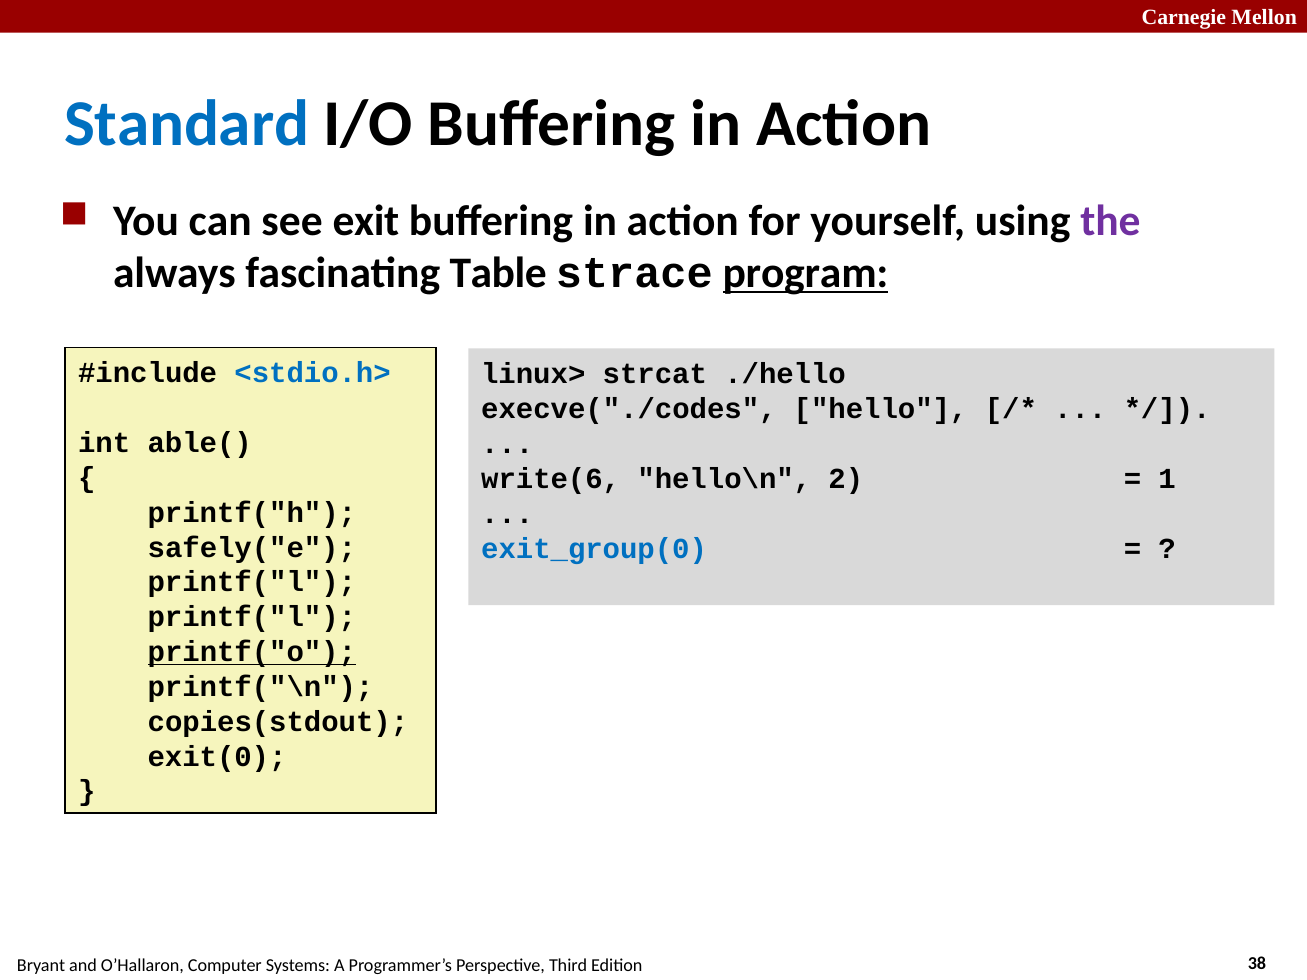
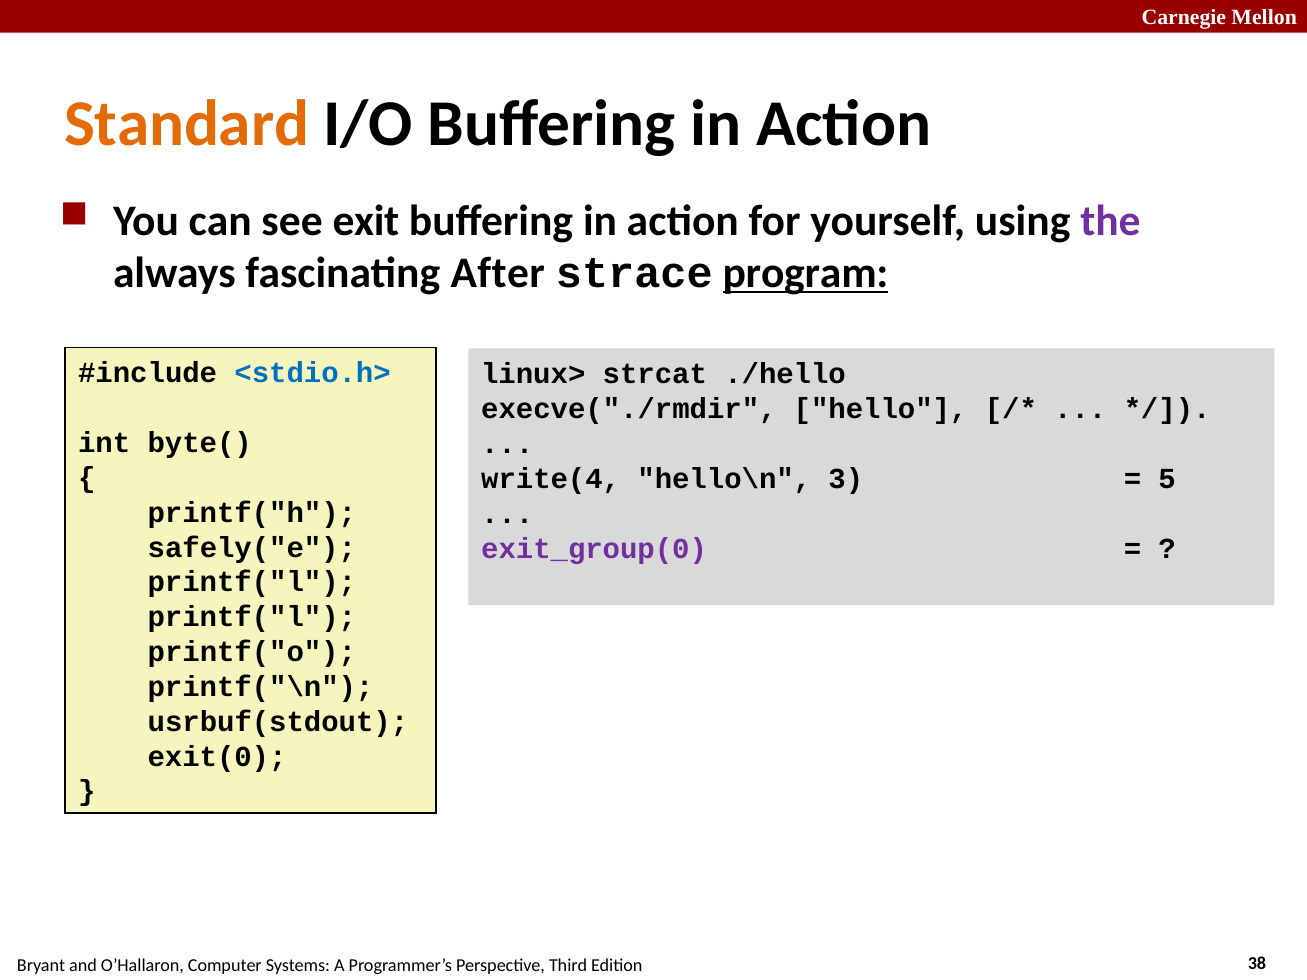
Standard colour: blue -> orange (187, 124)
Table: Table -> After (498, 273)
execve("./codes: execve("./codes -> execve("./rmdir (629, 409)
able(: able( -> byte( (200, 443)
write(6: write(6 -> write(4 (551, 479)
2: 2 -> 3 (846, 479)
1: 1 -> 5 (1167, 479)
exit_group(0 colour: blue -> purple (594, 549)
printf("o underline: present -> none (252, 652)
copies(stdout: copies(stdout -> usrbuf(stdout (278, 722)
